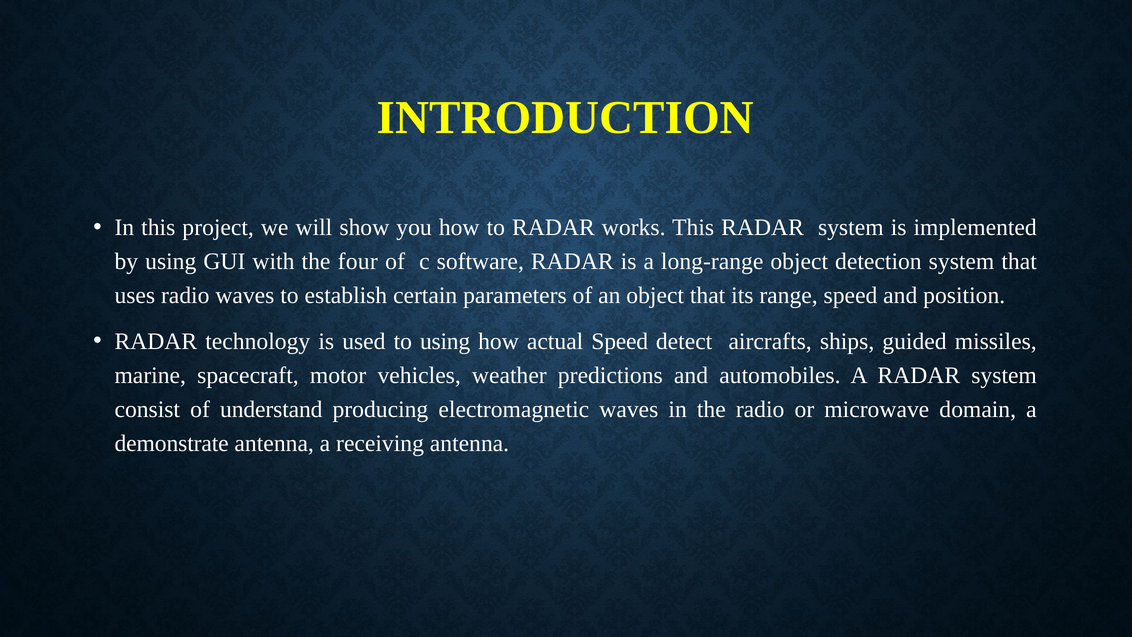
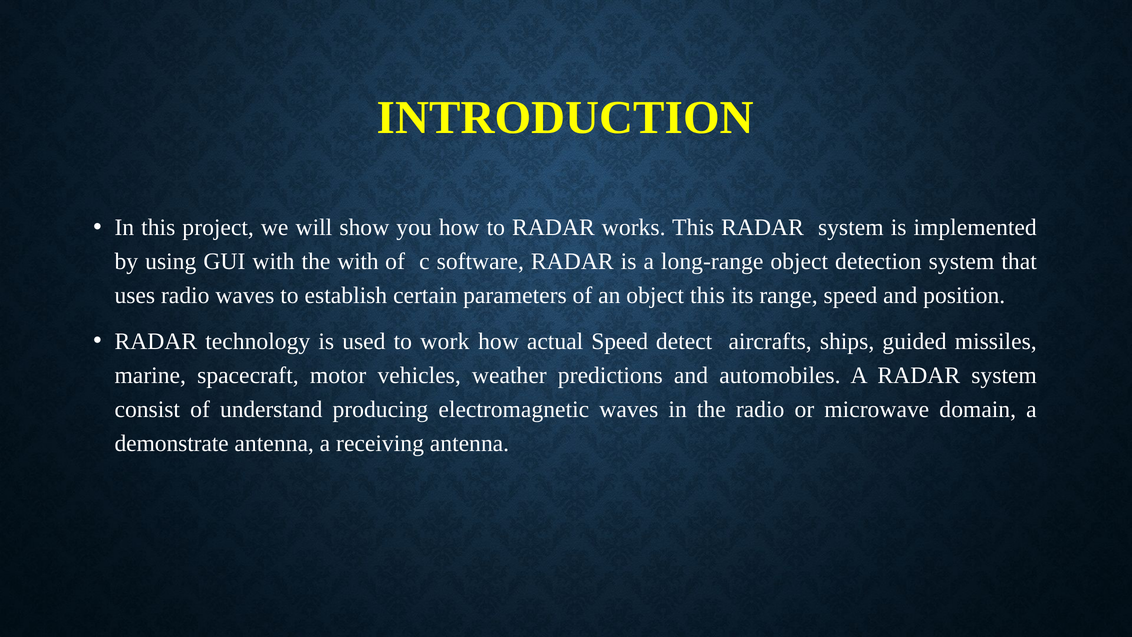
the four: four -> with (358, 262)
object that: that -> this (707, 295)
to using: using -> work (445, 341)
